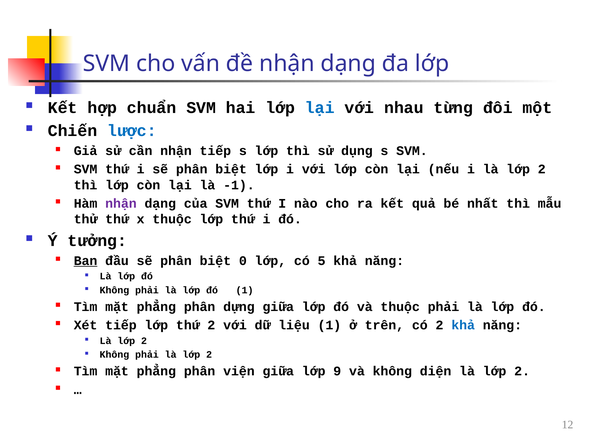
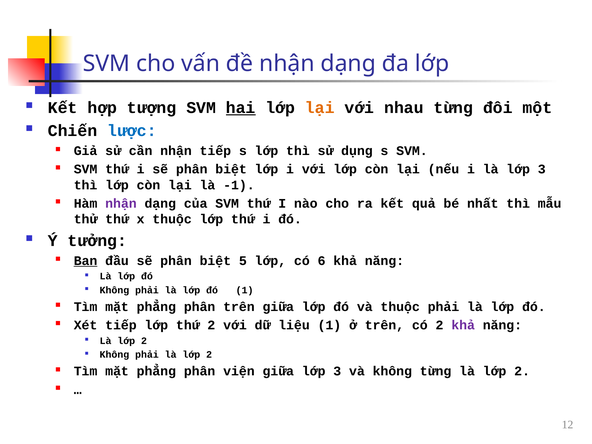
chuẩn: chuẩn -> tượng (152, 108)
hai underline: none -> present (241, 108)
lại colour: blue -> orange (320, 108)
i là lớp 2: 2 -> 3 (542, 169)
0: 0 -> 5 (243, 261)
5: 5 -> 6 (322, 261)
phân dựng: dựng -> trên (239, 307)
khả colour: blue -> purple (463, 325)
giữa lớp 9: 9 -> 3 (337, 371)
không diện: diện -> từng (436, 371)
